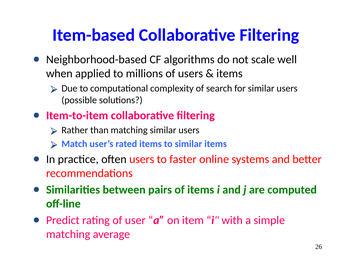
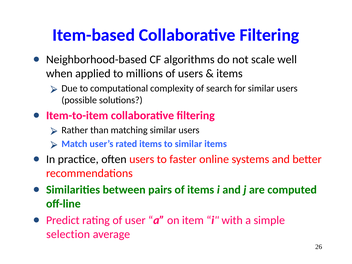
matching: matching -> selection (68, 234)
